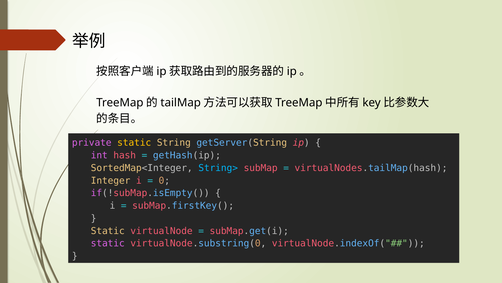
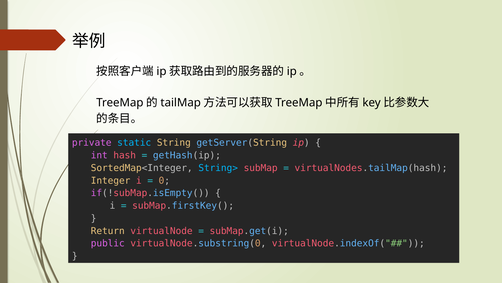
static colour: yellow -> light blue (134, 142)
Static: Static -> Return (108, 230)
static: static -> public (108, 243)
